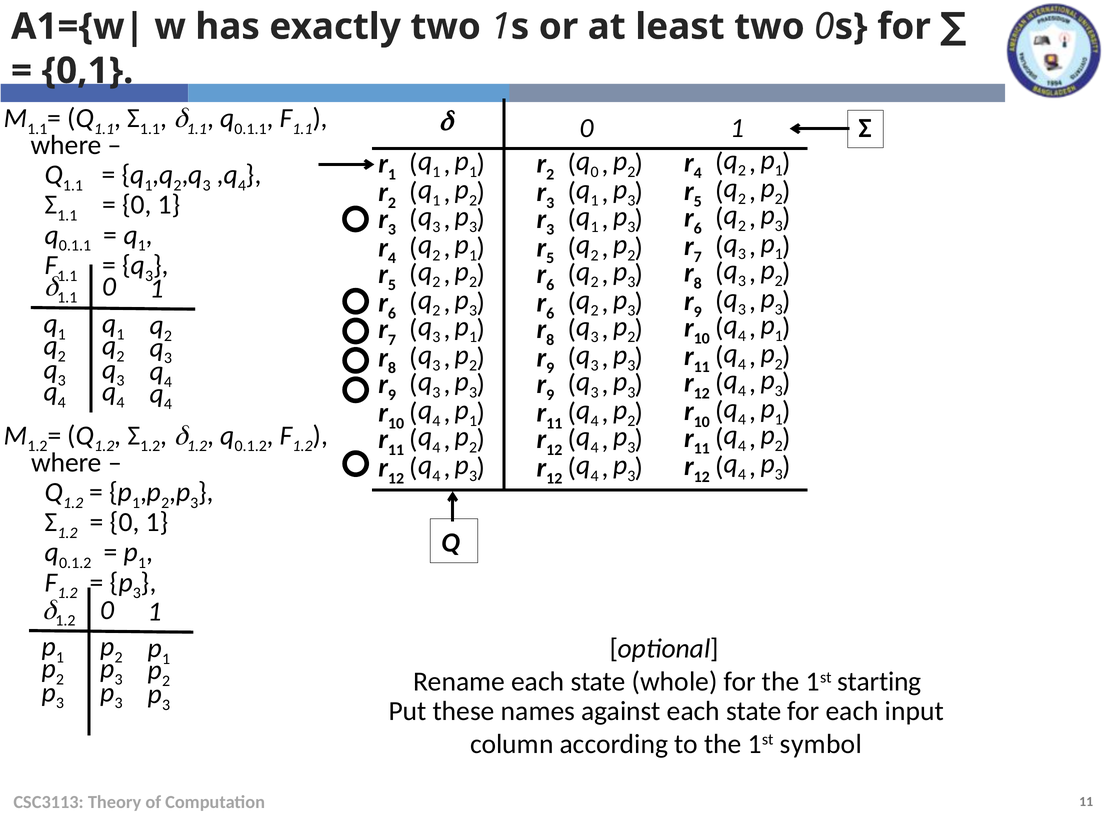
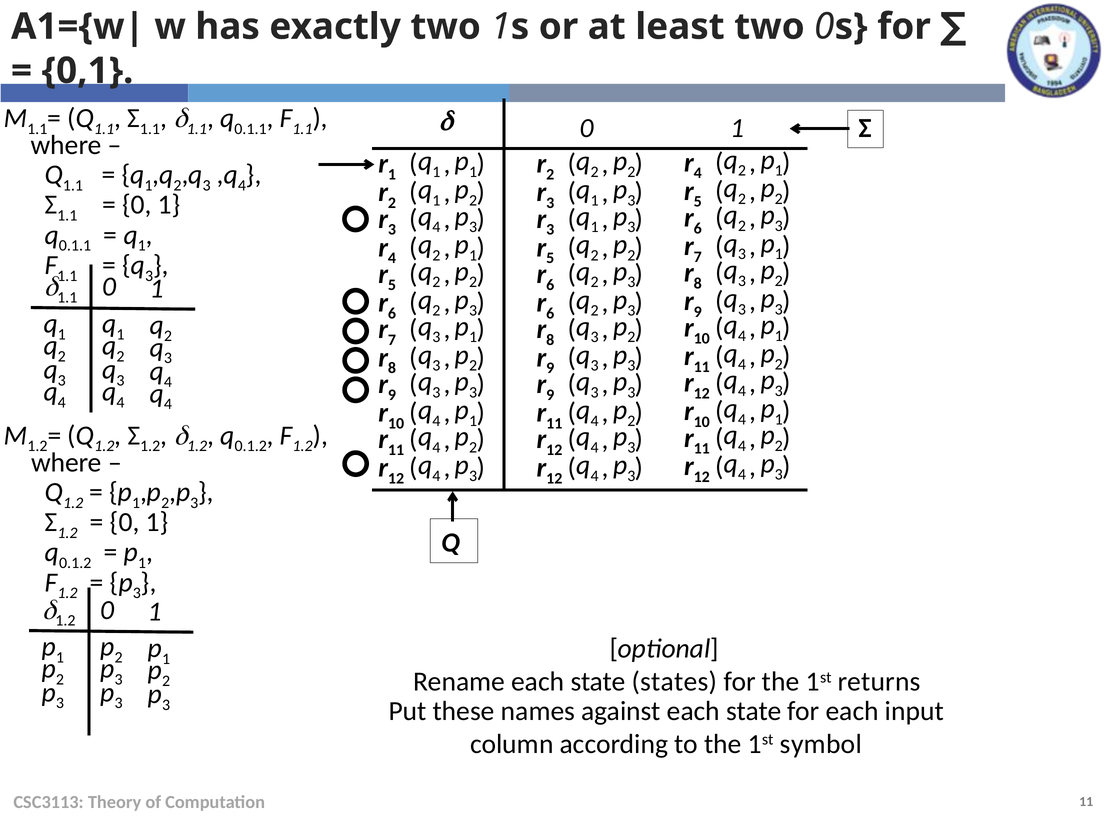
0: 0 -> 2 (595, 172)
3: 3 -> 4 (436, 227)
whole: whole -> states (675, 682)
starting: starting -> returns (879, 682)
